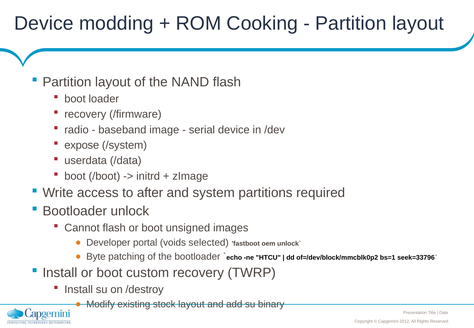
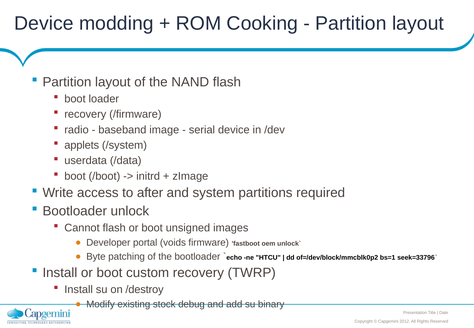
expose: expose -> applets (82, 145)
selected: selected -> firmware (209, 243)
stock layout: layout -> debug (191, 305)
